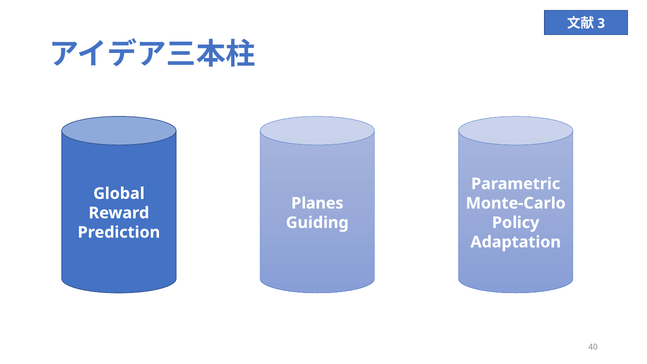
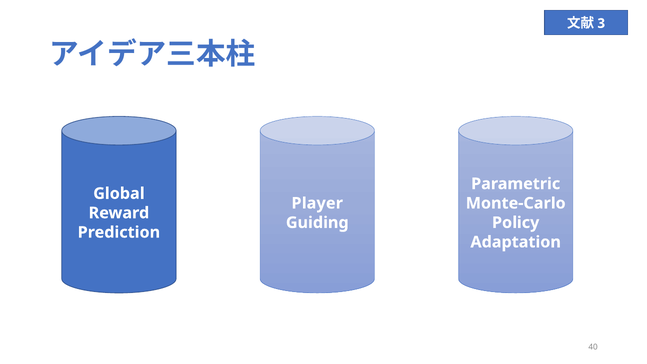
Planes: Planes -> Player (317, 203)
